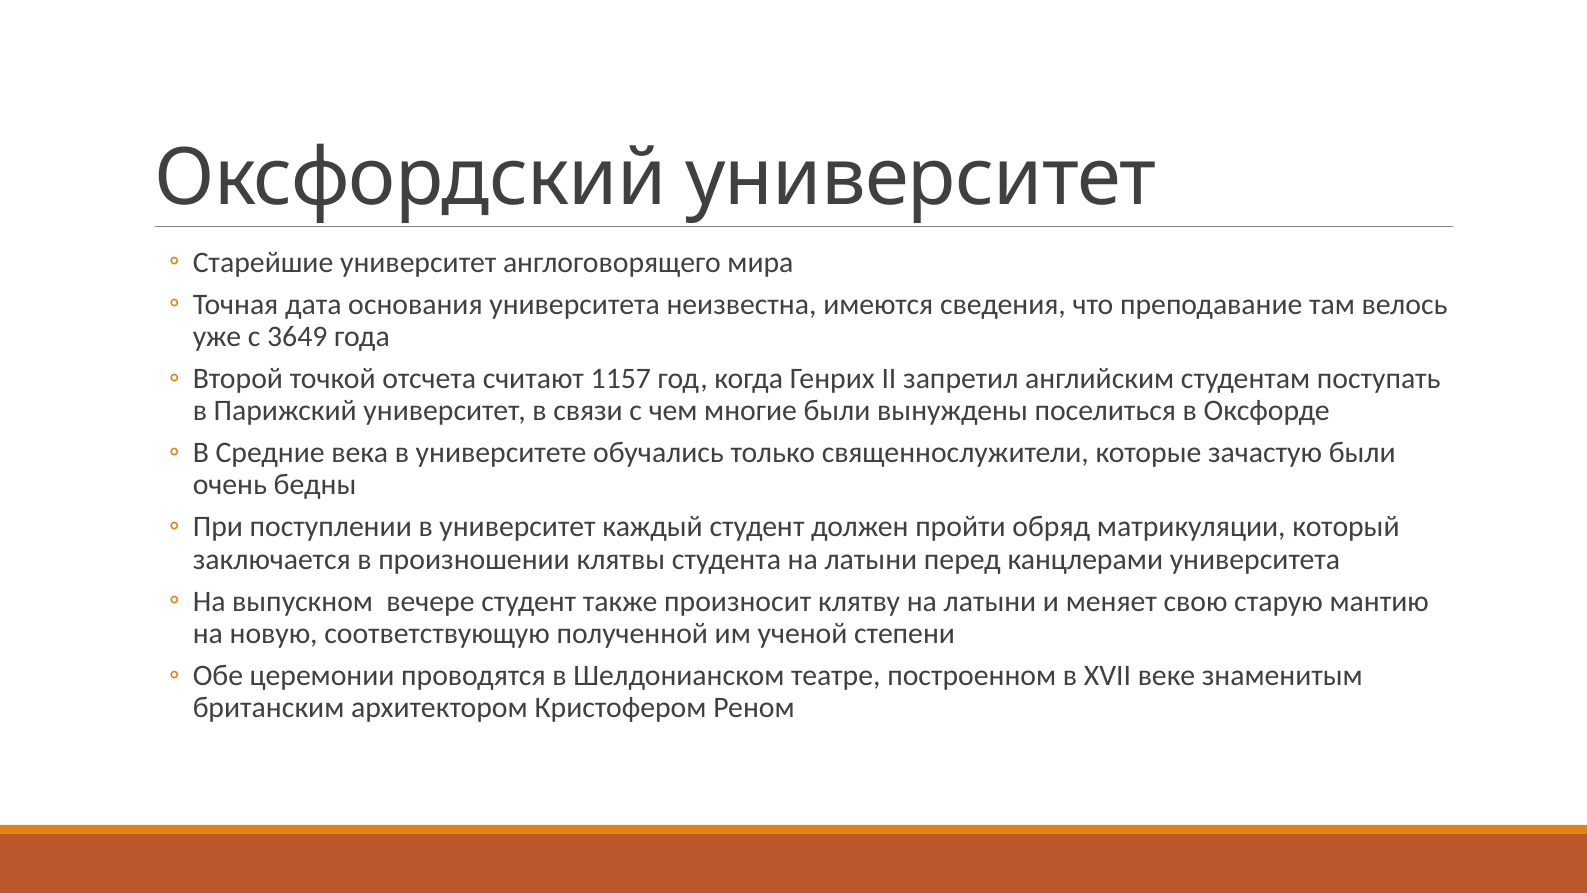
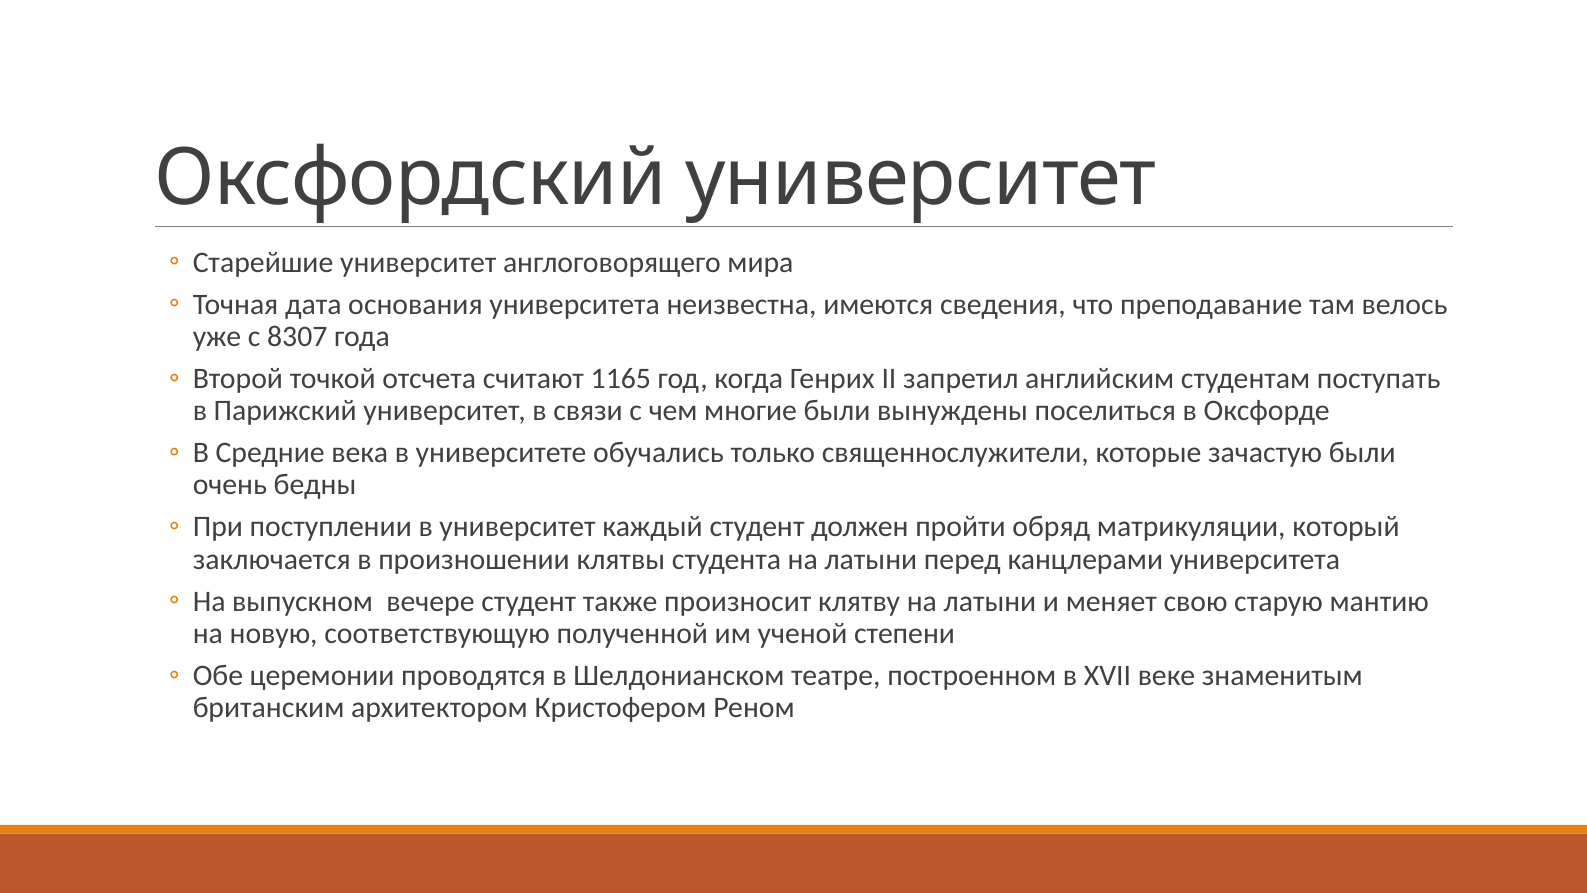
3649: 3649 -> 8307 (297, 336)
1157: 1157 -> 1165 (621, 378)
